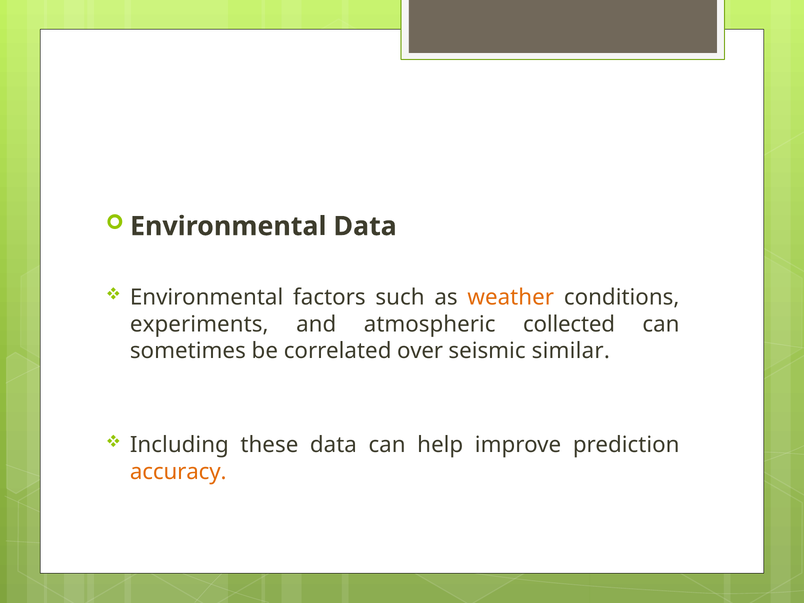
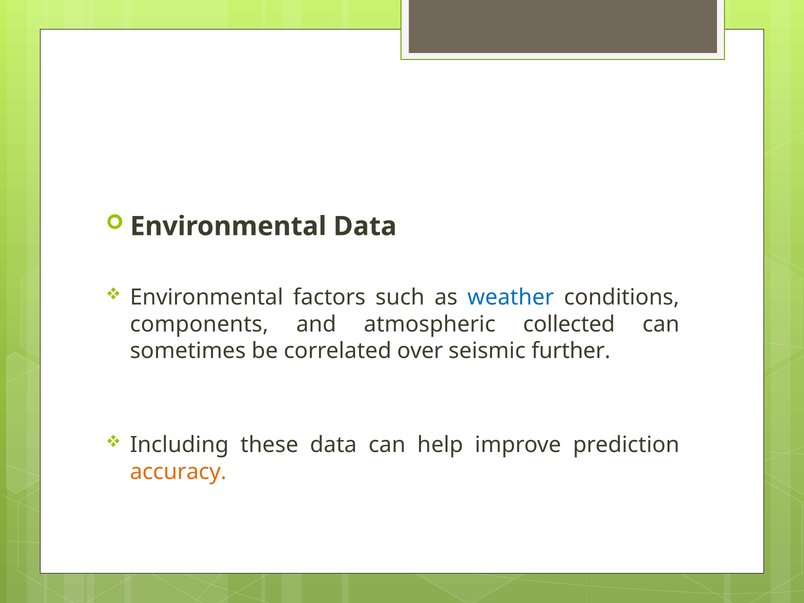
weather colour: orange -> blue (511, 297)
experiments: experiments -> components (199, 324)
similar: similar -> further (571, 351)
